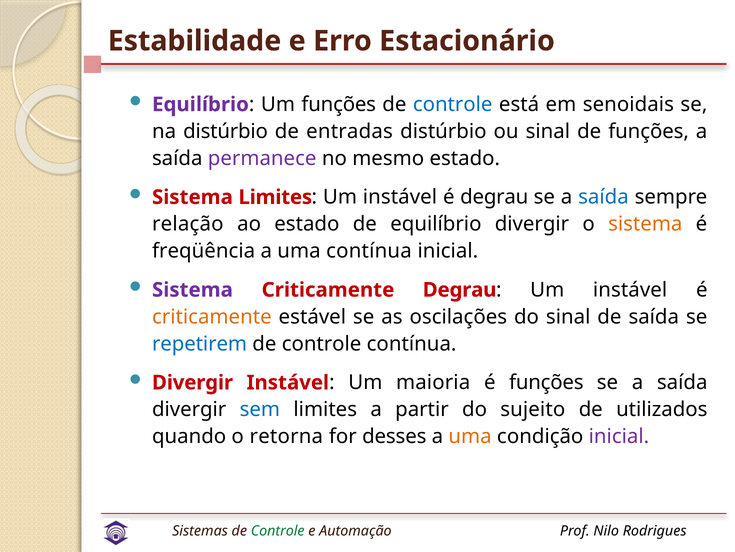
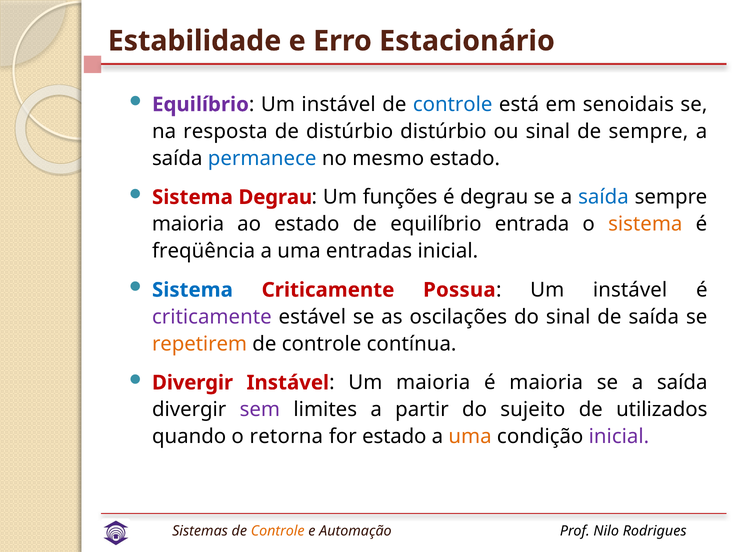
funções: funções -> instável (339, 104)
na distúrbio: distúrbio -> resposta (225, 131)
de entradas: entradas -> distúrbio (350, 131)
de funções: funções -> sempre (648, 131)
permanece colour: purple -> blue (262, 158)
Sistema Limites: Limites -> Degrau (275, 197)
instável: instável -> funções (400, 197)
relação: relação -> maioria (188, 224)
equilíbrio divergir: divergir -> entrada (532, 224)
uma contínua: contínua -> entradas (369, 251)
Sistema colour: purple -> blue (192, 290)
Criticamente Degrau: Degrau -> Possua (459, 290)
criticamente colour: orange -> purple (212, 316)
repetirem colour: blue -> orange (200, 343)
é funções: funções -> maioria (546, 382)
sem colour: blue -> purple (260, 409)
for desses: desses -> estado (394, 436)
Controle colour: green -> orange (278, 530)
